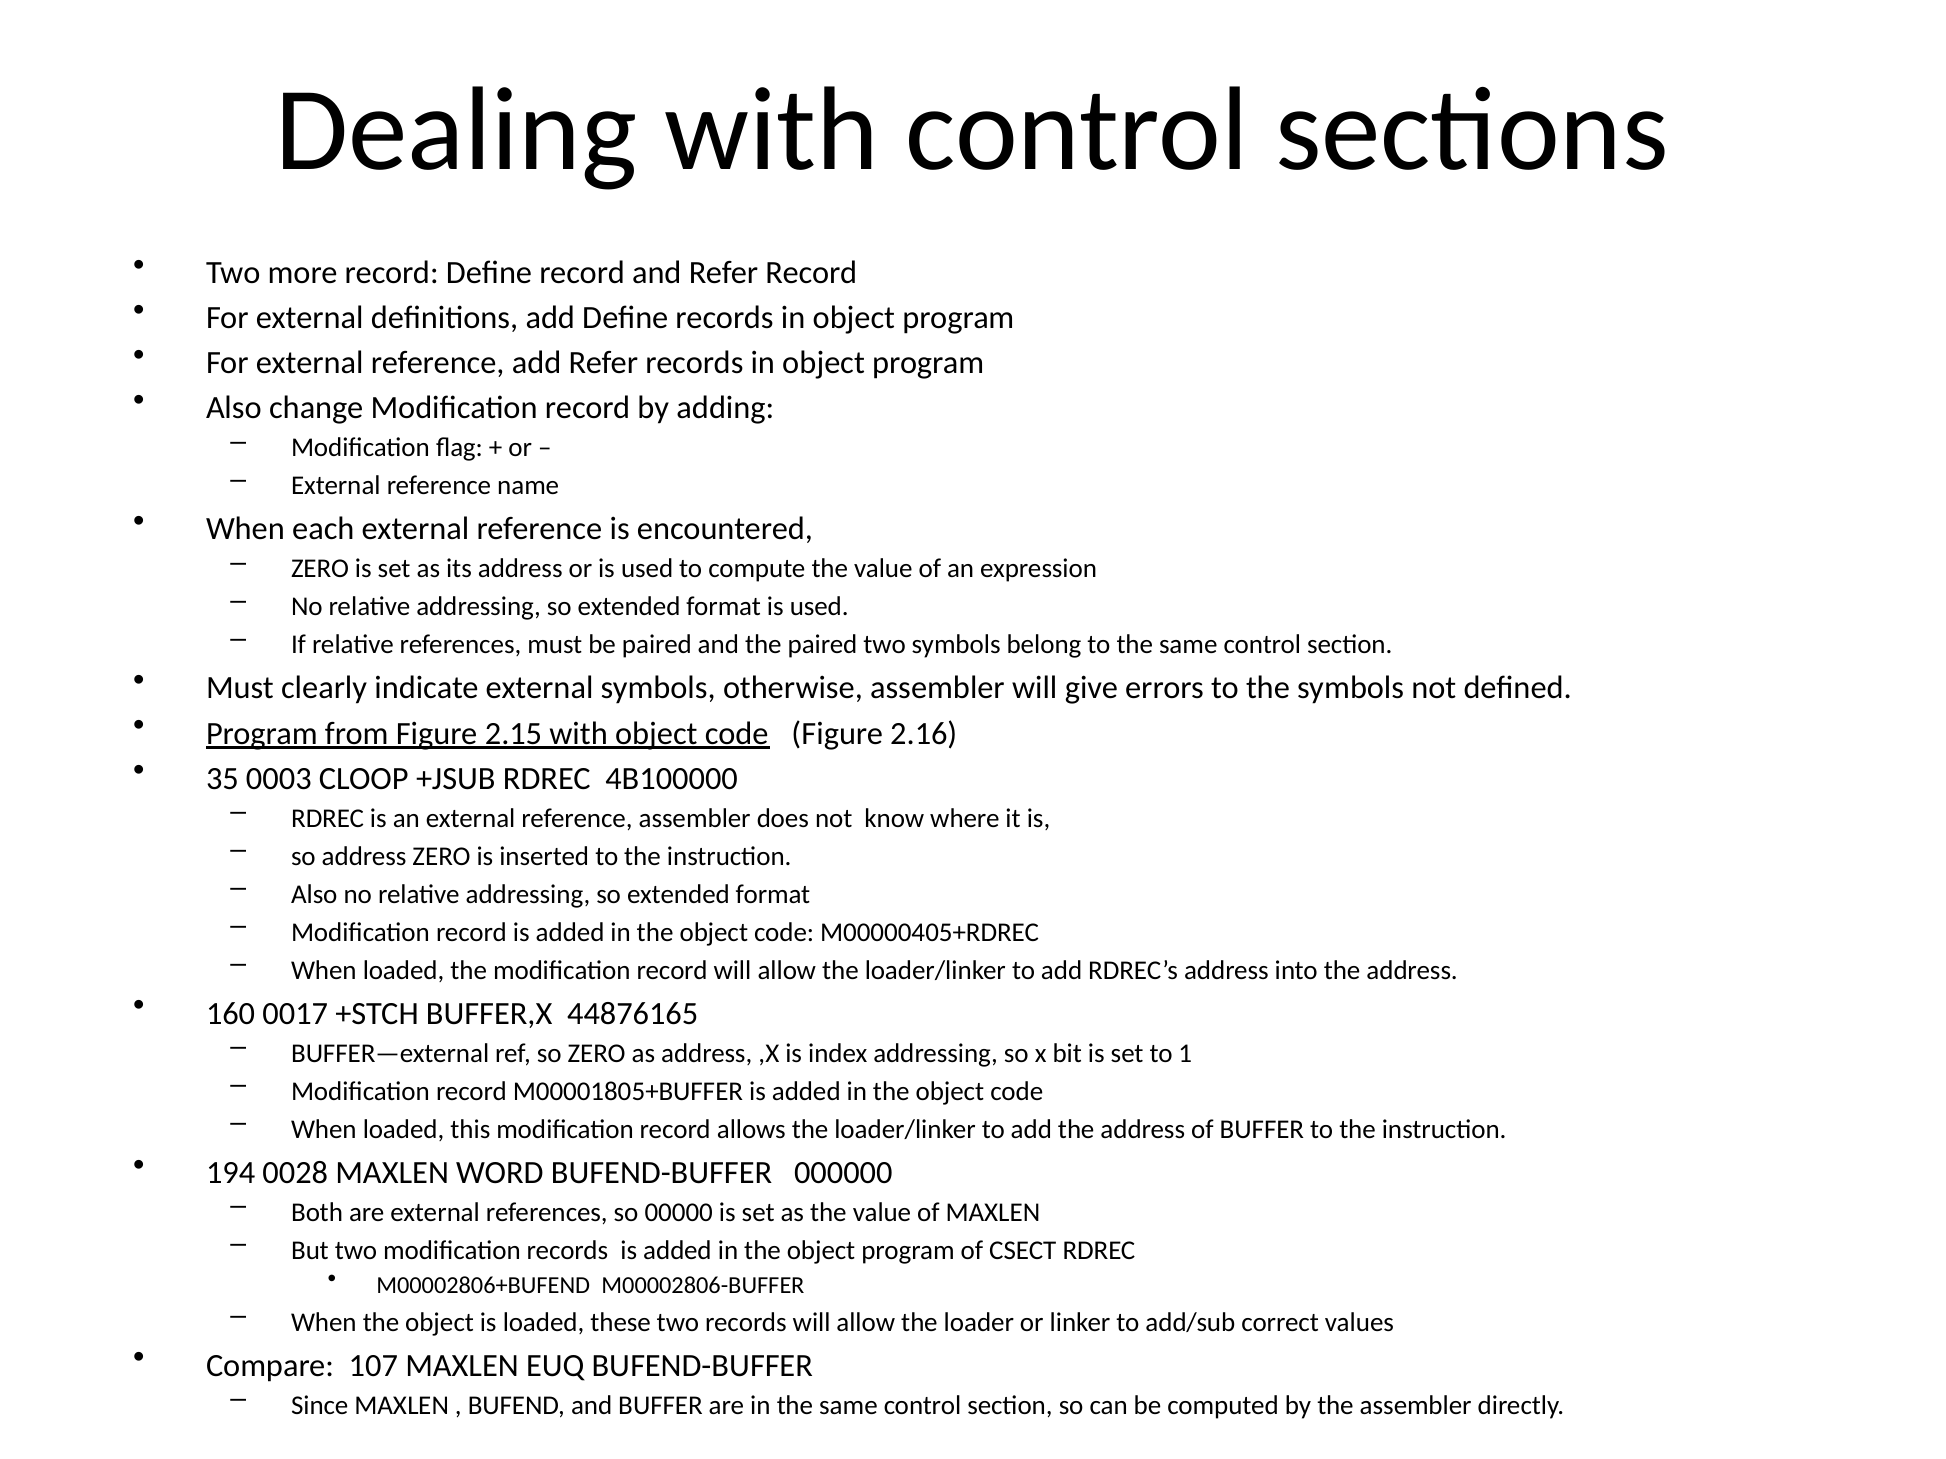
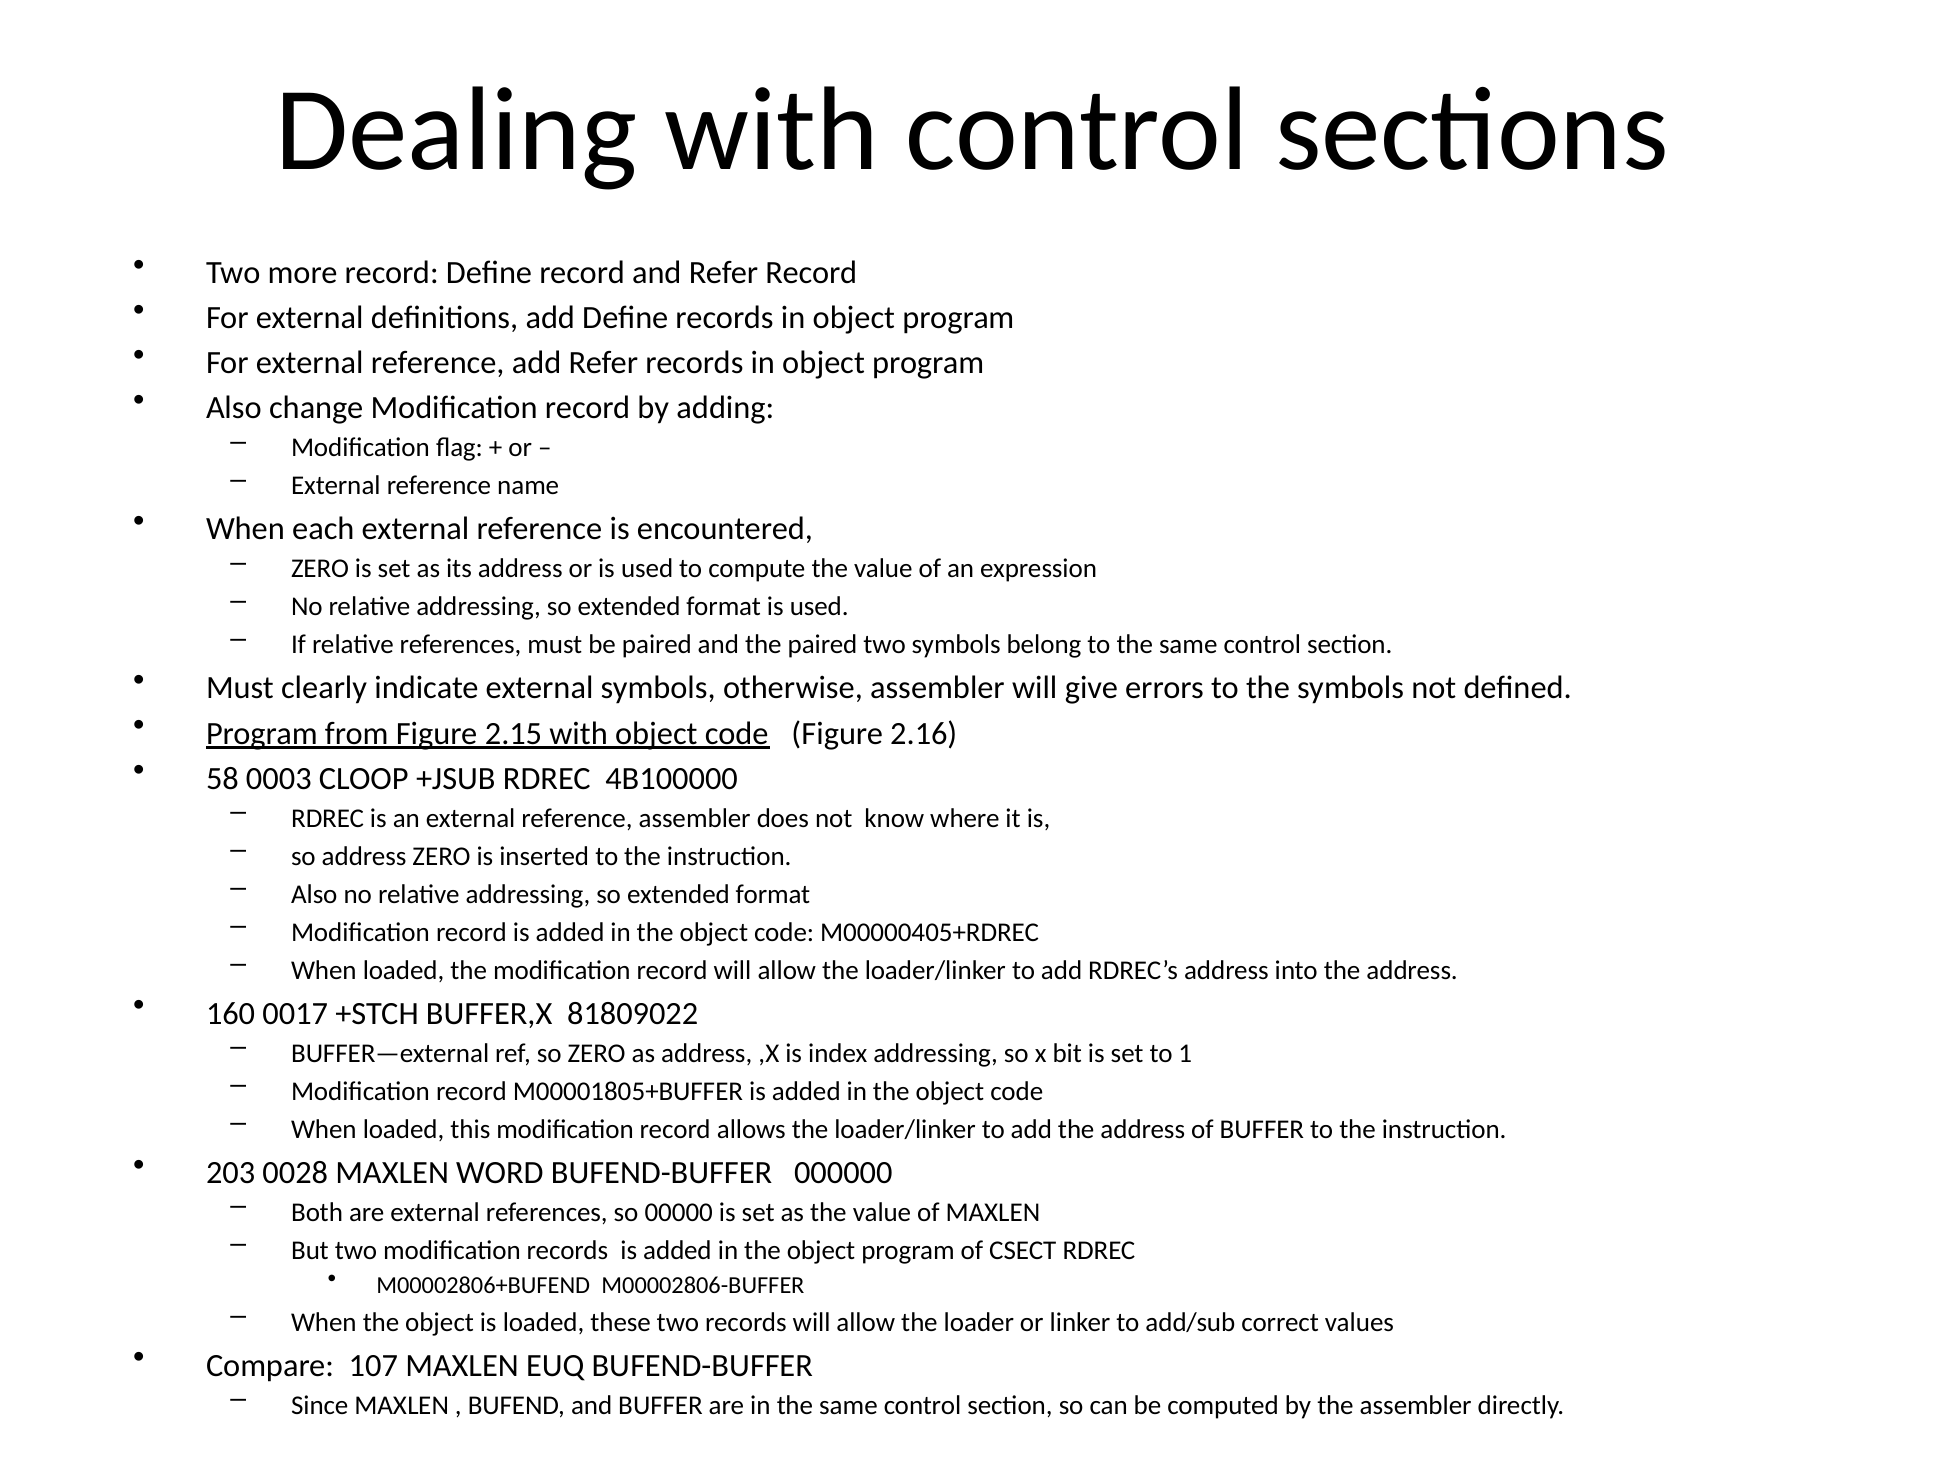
35: 35 -> 58 (222, 779)
44876165: 44876165 -> 81809022 (633, 1014)
194: 194 -> 203 (231, 1173)
